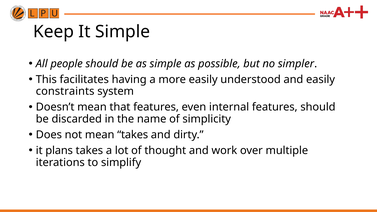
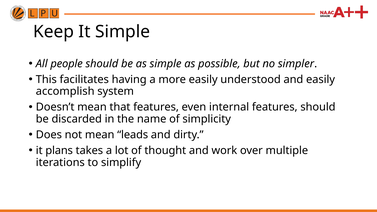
constraints: constraints -> accomplish (65, 91)
mean takes: takes -> leads (133, 135)
